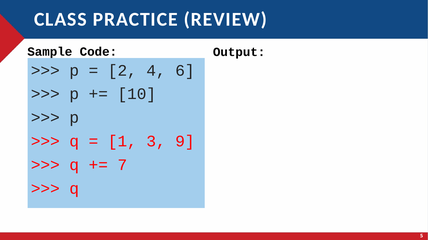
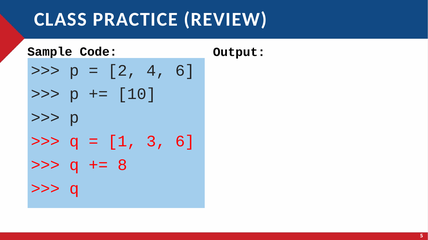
3 9: 9 -> 6 (185, 142)
7: 7 -> 8 (122, 166)
